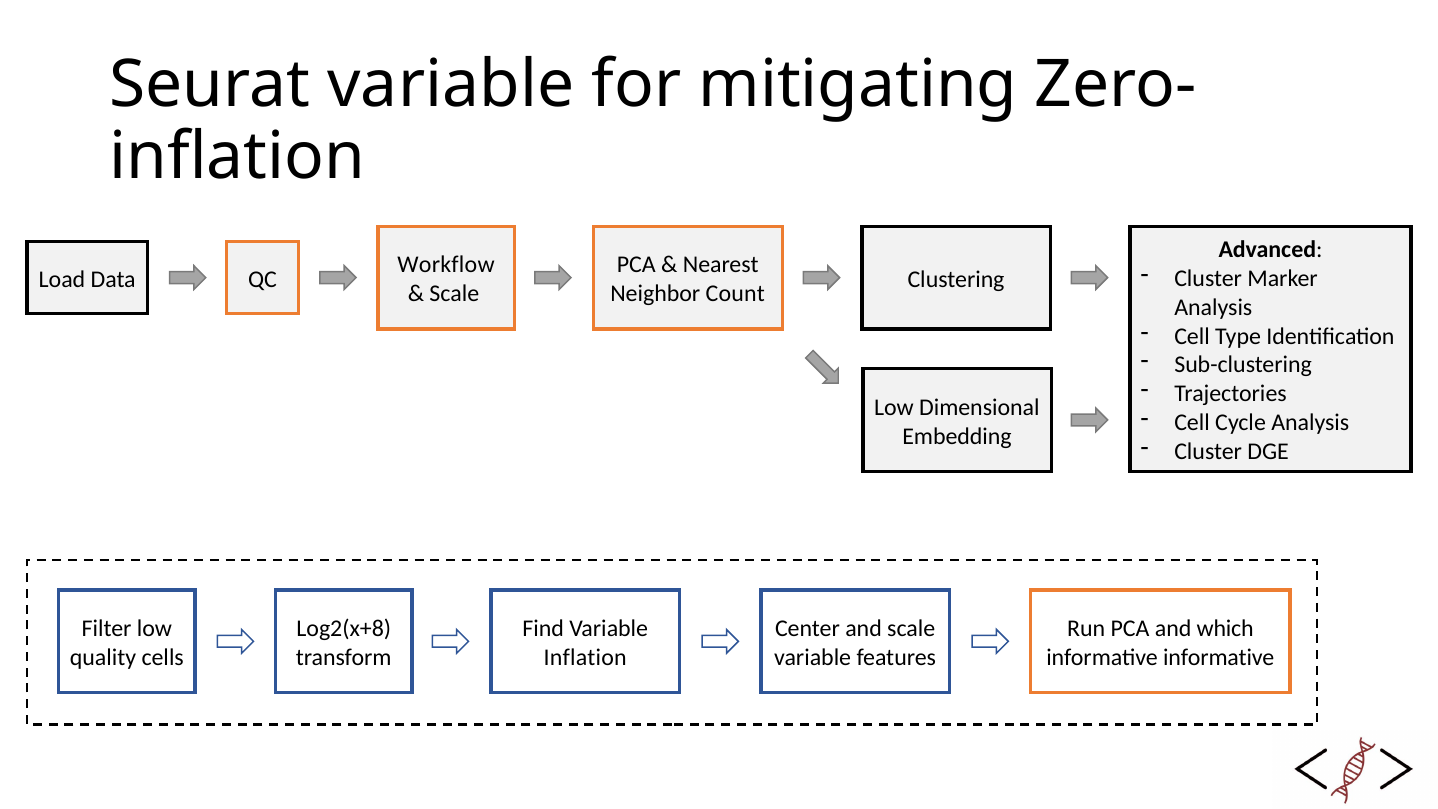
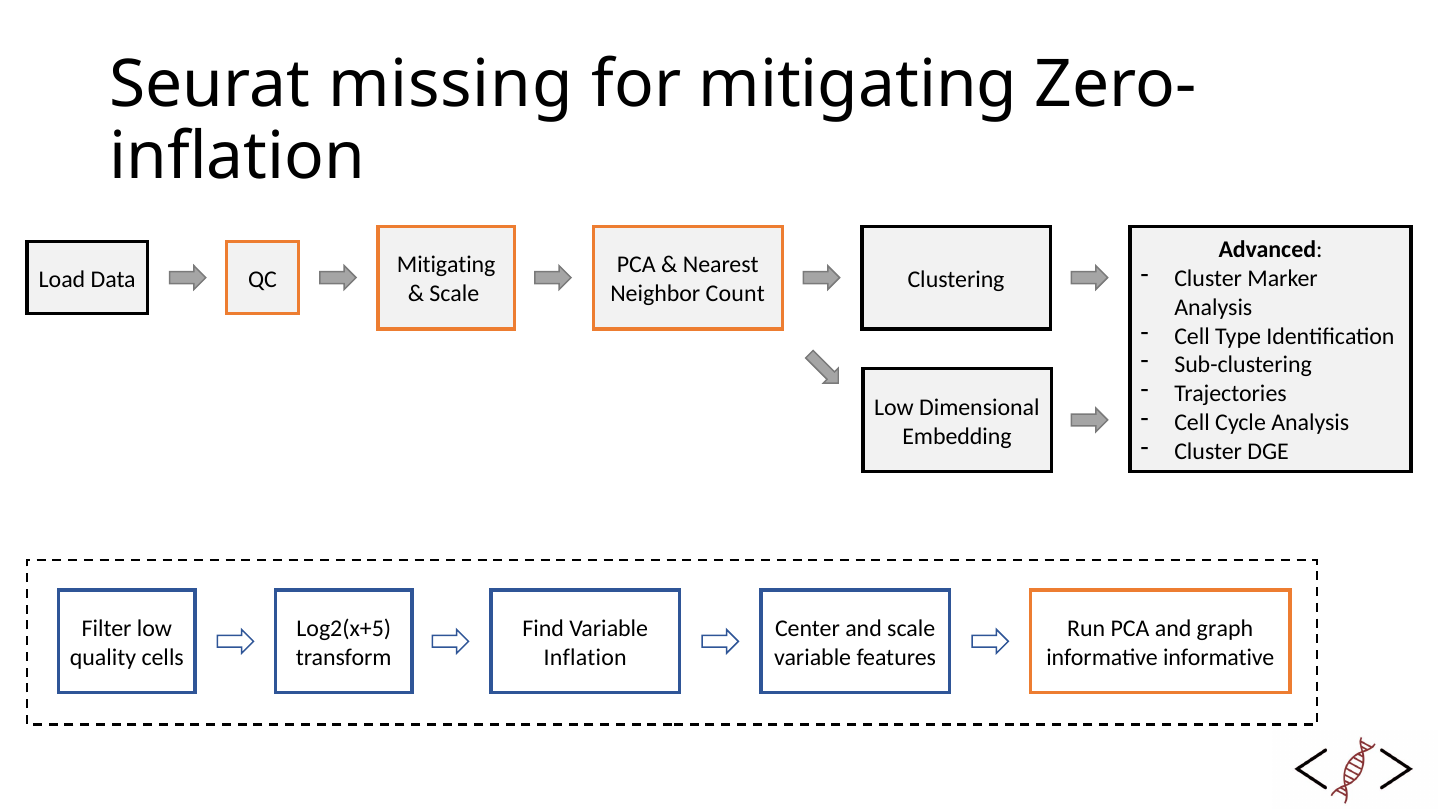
Seurat variable: variable -> missing (451, 85)
Workflow: Workflow -> Mitigating (446, 265)
Log2(x+8: Log2(x+8 -> Log2(x+5 (344, 629)
which: which -> graph (1225, 629)
